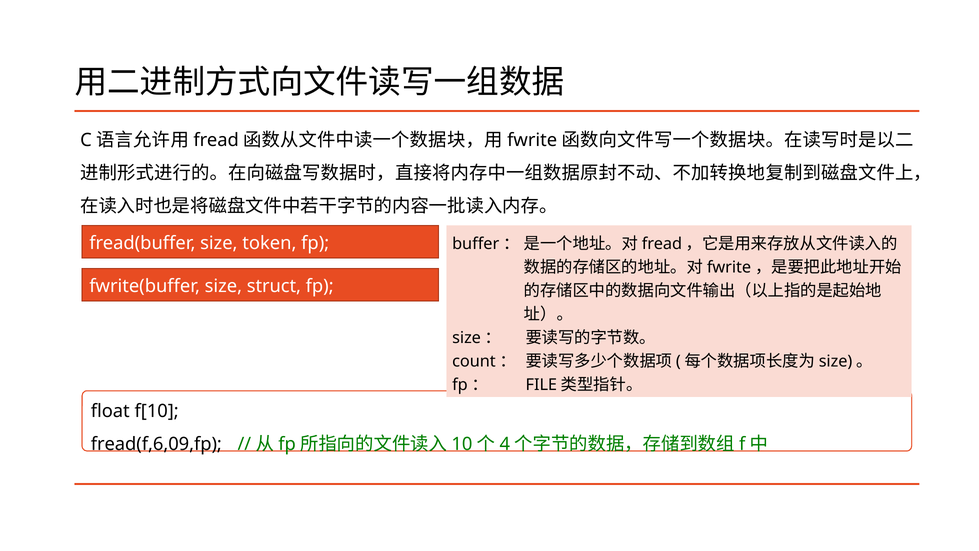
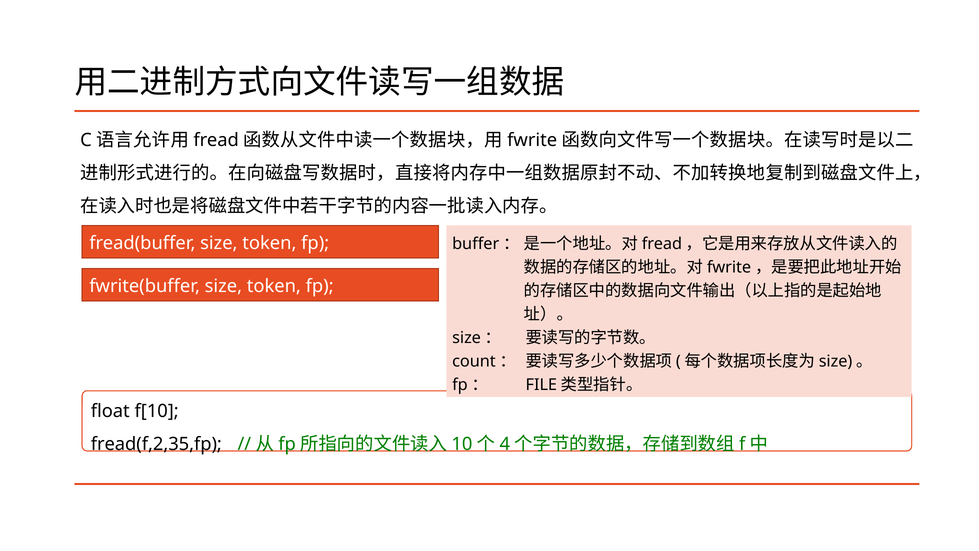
fwrite(buffer size struct: struct -> token (274, 286)
fread(f,6,09,fp: fread(f,6,09,fp -> fread(f,2,35,fp (156, 444)
